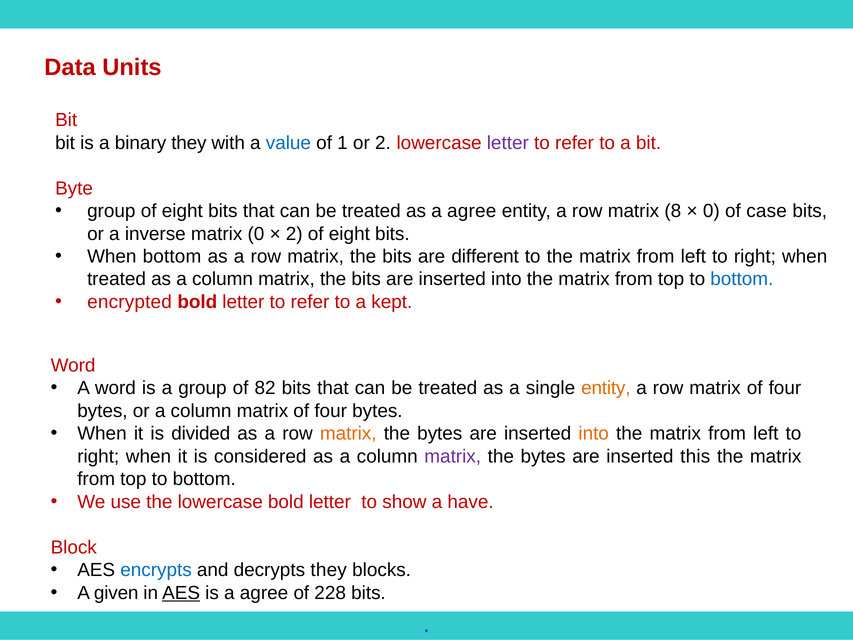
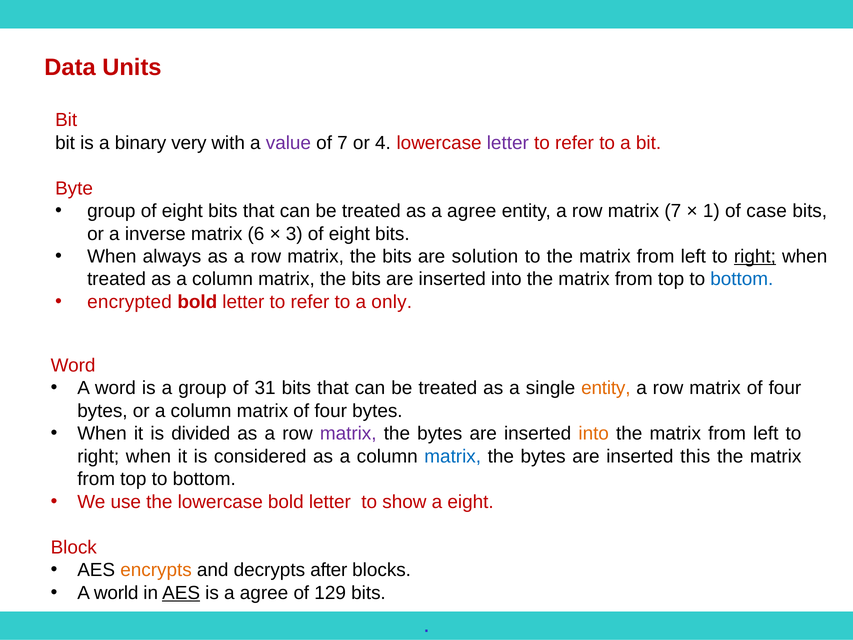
binary they: they -> very (189, 143)
value colour: blue -> purple (288, 143)
of 1: 1 -> 7 (343, 143)
or 2: 2 -> 4 (383, 143)
matrix 8: 8 -> 7 (673, 211)
0: 0 -> 1 (711, 211)
matrix 0: 0 -> 6 (256, 234)
2: 2 -> 3 (294, 234)
When bottom: bottom -> always (172, 256)
different: different -> solution (485, 256)
right underline: none -> present (755, 256)
kept: kept -> only (392, 302)
82: 82 -> 31 (265, 388)
matrix colour: orange -> purple (348, 434)
matrix colour: purple -> blue (453, 456)
a have: have -> eight (471, 502)
encrypts colour: blue -> orange (156, 570)
decrypts they: they -> after (329, 570)
given: given -> world (116, 593)
228: 228 -> 129 (330, 593)
